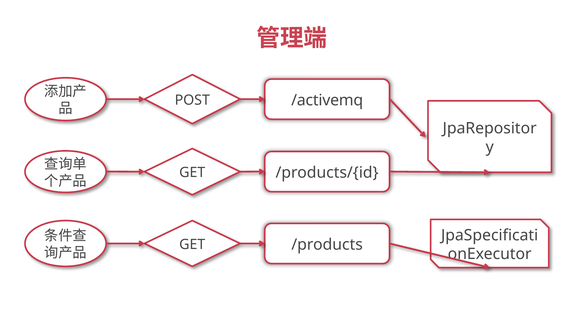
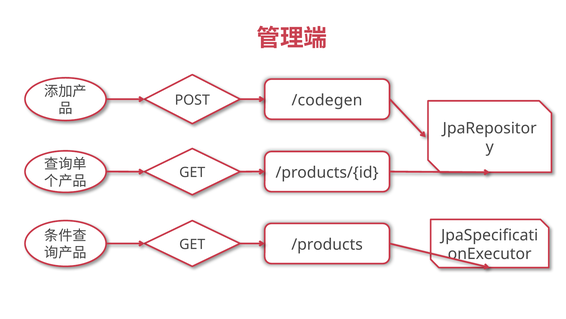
/activemq: /activemq -> /codegen (327, 100)
